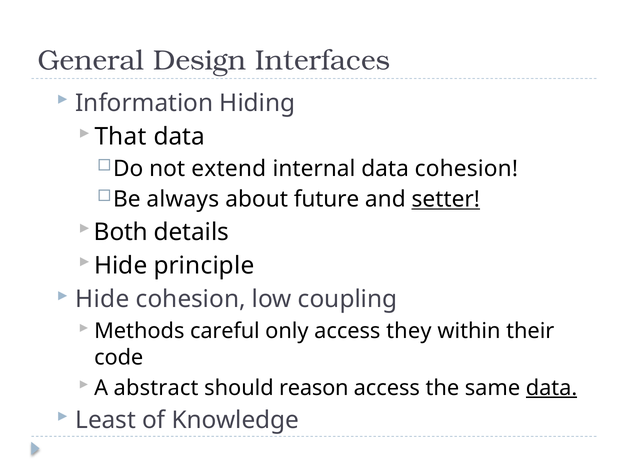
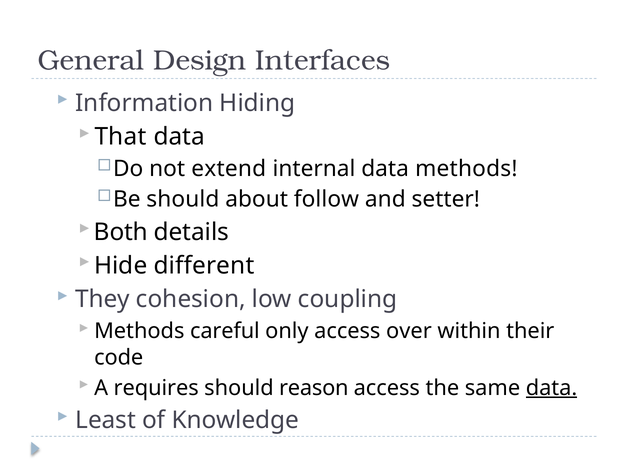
data cohesion: cohesion -> methods (466, 169)
Be always: always -> should (183, 199)
future: future -> follow (326, 199)
setter underline: present -> none (446, 199)
principle: principle -> different (204, 266)
Hide: Hide -> They (103, 299)
they: they -> over (409, 331)
abstract: abstract -> requires (156, 388)
